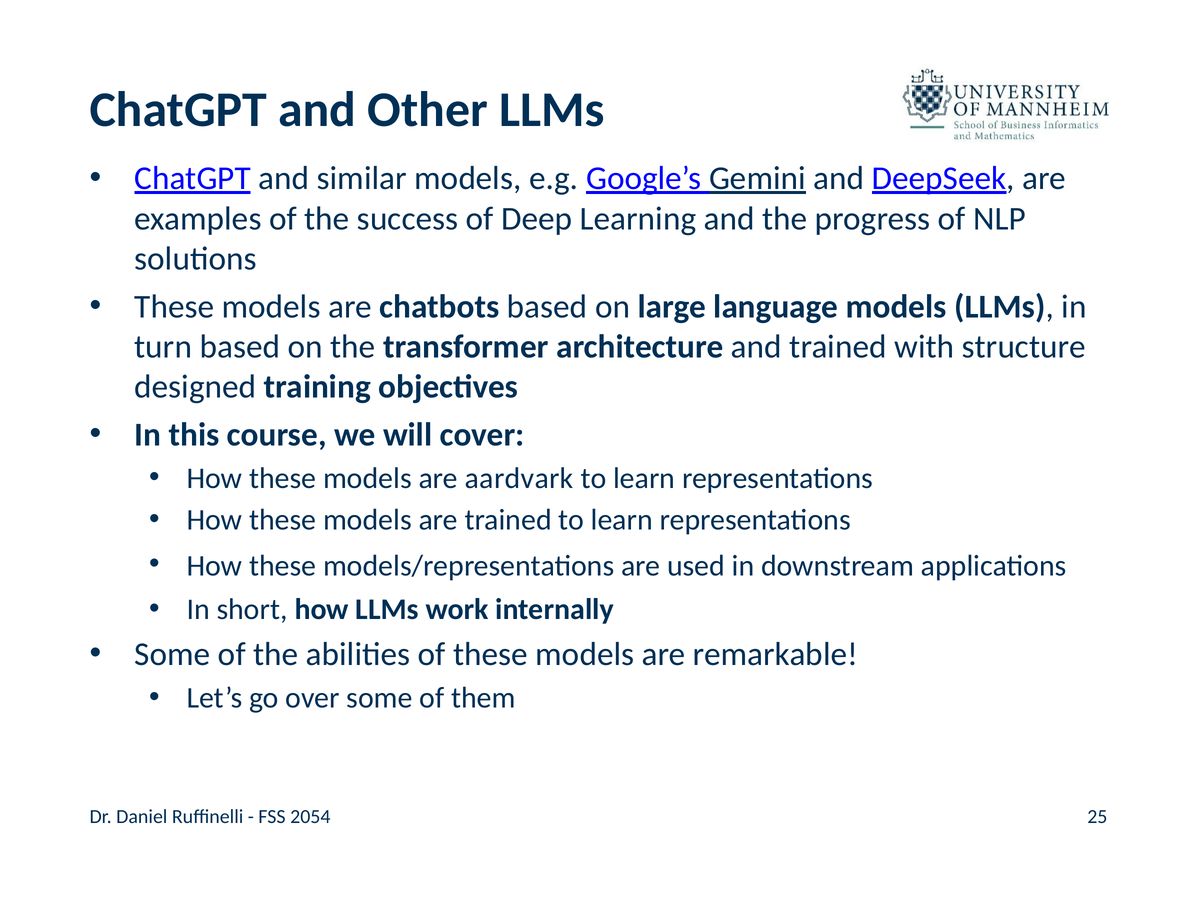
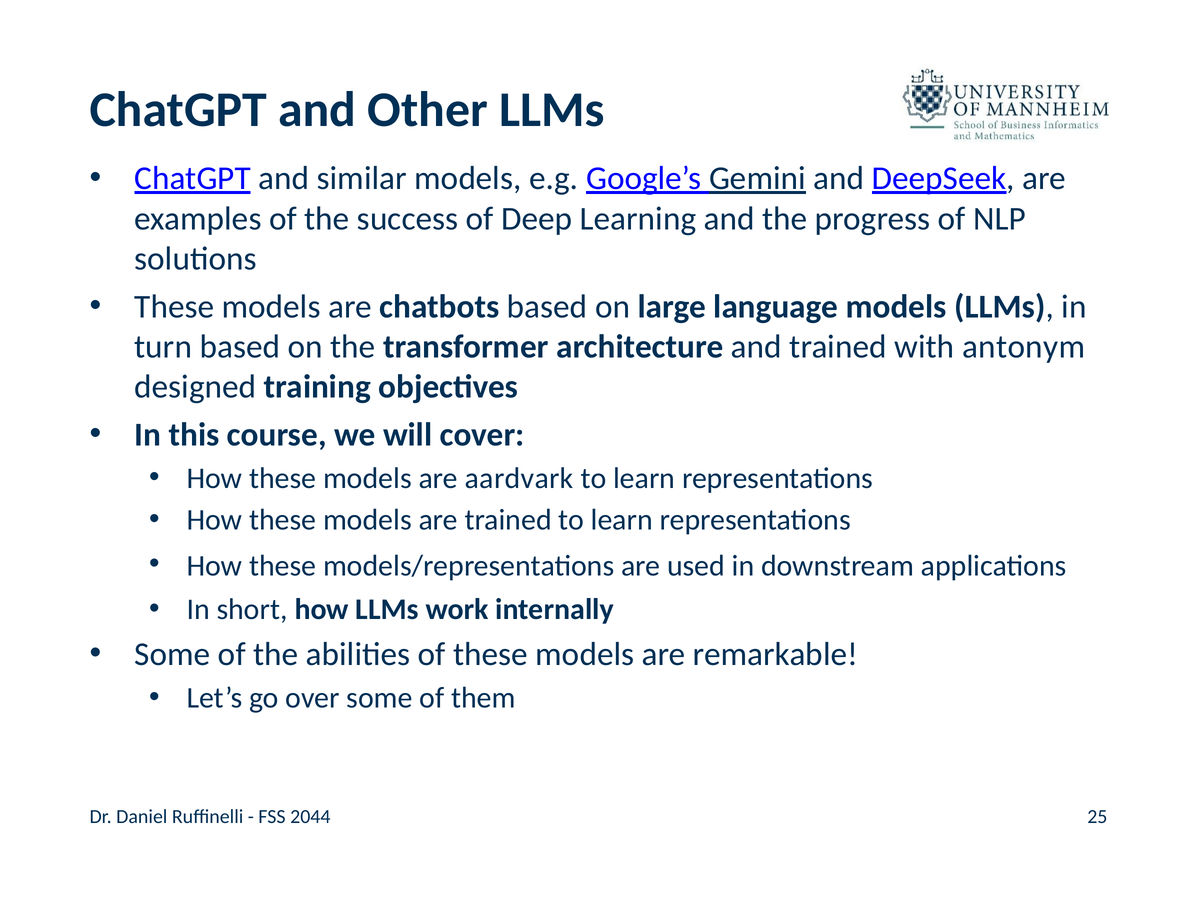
structure: structure -> antonym (1024, 347)
2054: 2054 -> 2044 (310, 816)
